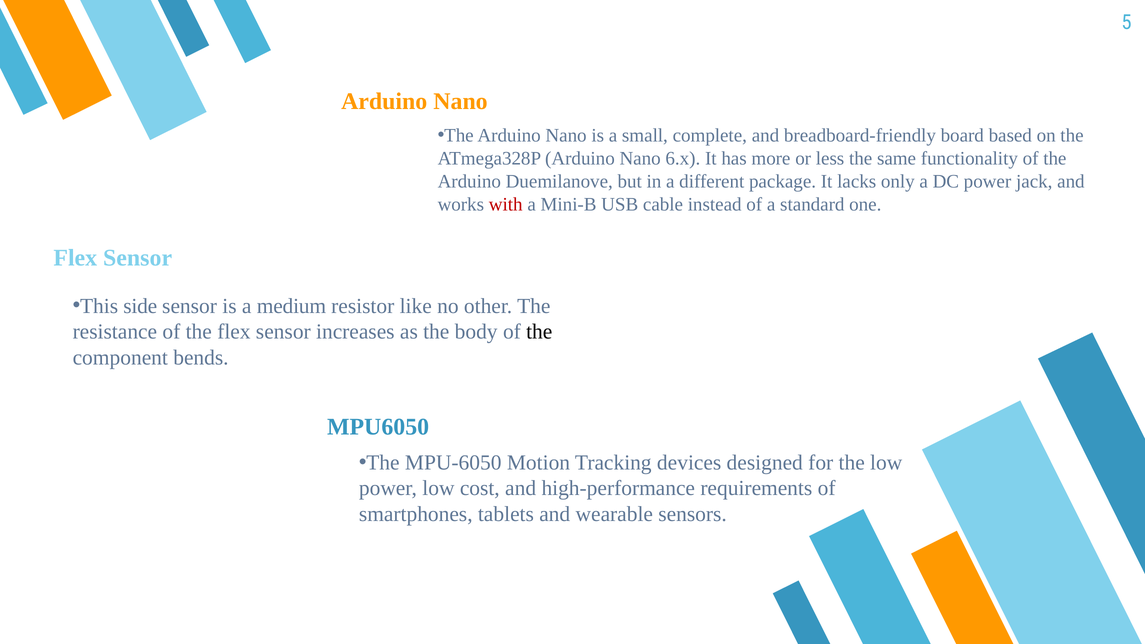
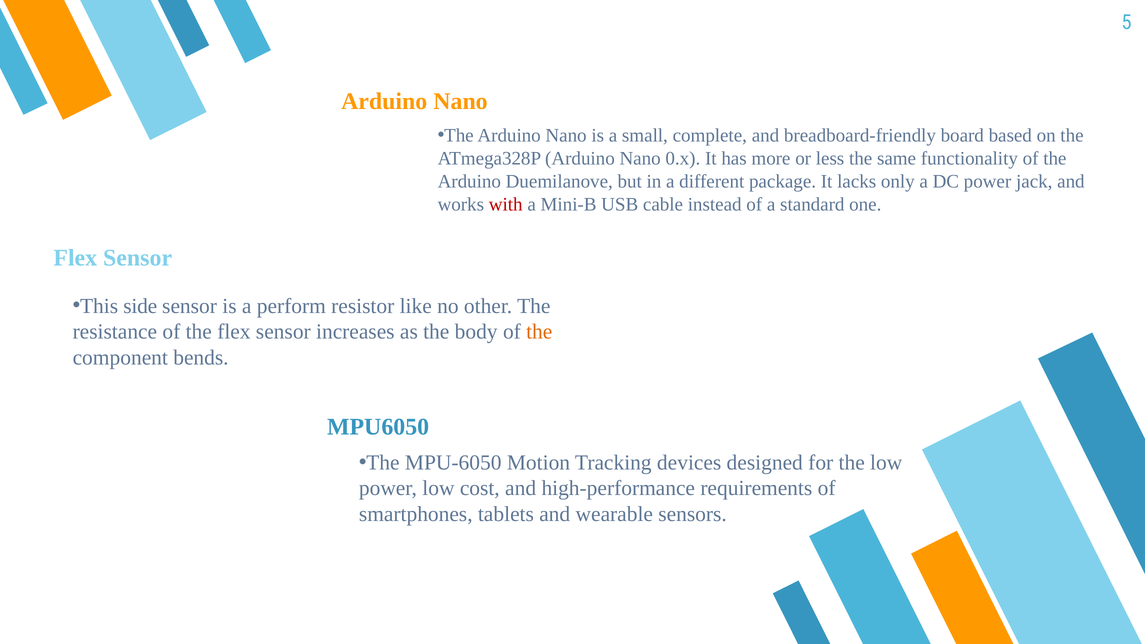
6.x: 6.x -> 0.x (683, 158)
medium: medium -> perform (291, 306)
the colour: black -> orange (539, 332)
